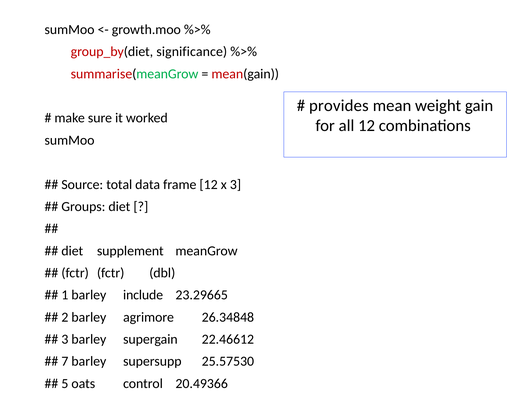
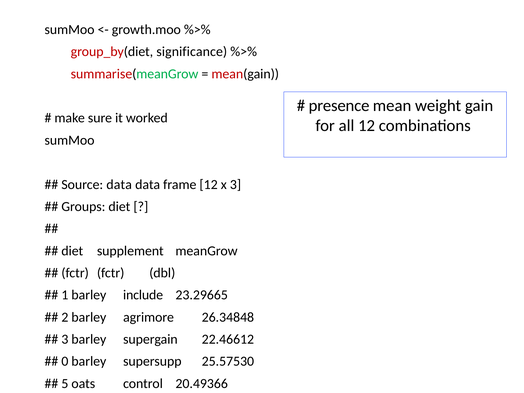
provides: provides -> presence (339, 106)
Source total: total -> data (119, 184)
7: 7 -> 0 (65, 361)
